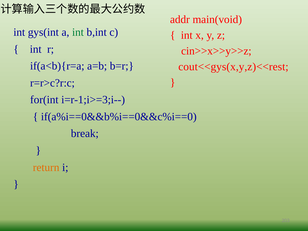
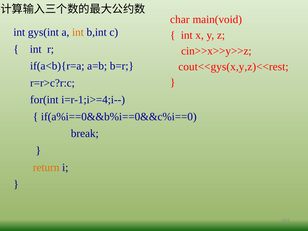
addr: addr -> char (180, 19)
int colour: green -> orange (78, 32)
i=r-1;i>=3;i--: i=r-1;i>=3;i-- -> i=r-1;i>=4;i-- (93, 100)
